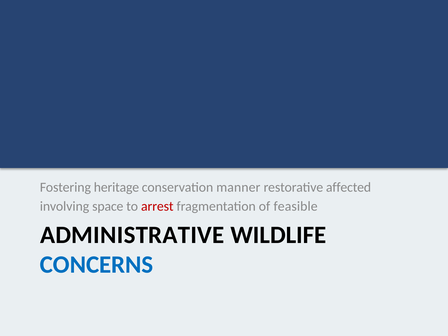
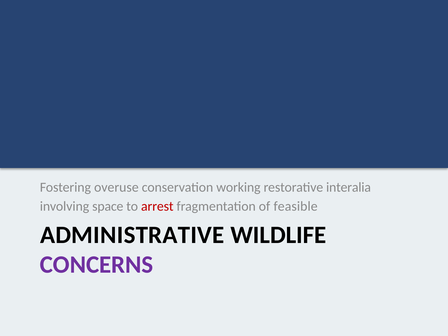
heritage: heritage -> overuse (116, 187)
manner: manner -> working (238, 187)
affected: affected -> interalia (349, 187)
CONCERNS colour: blue -> purple (97, 265)
